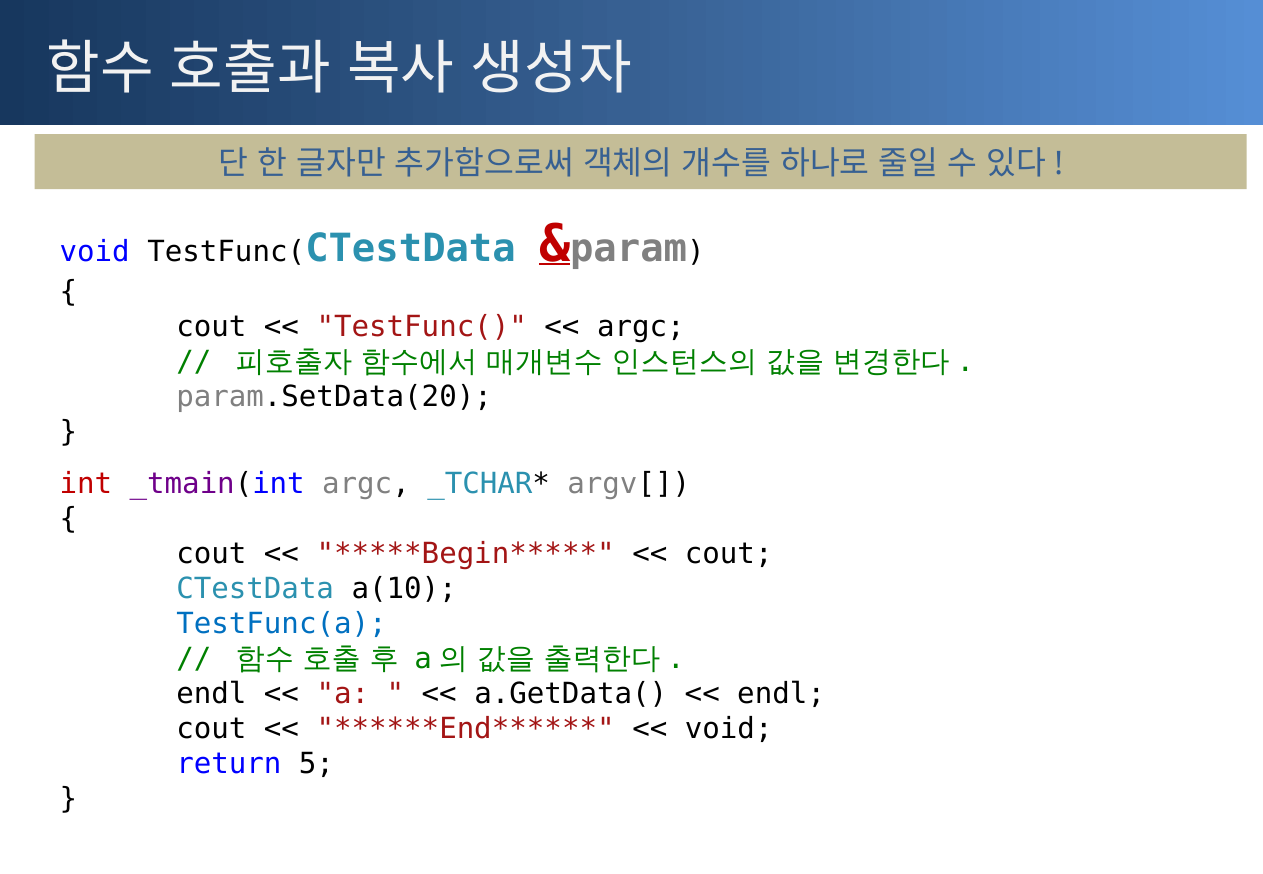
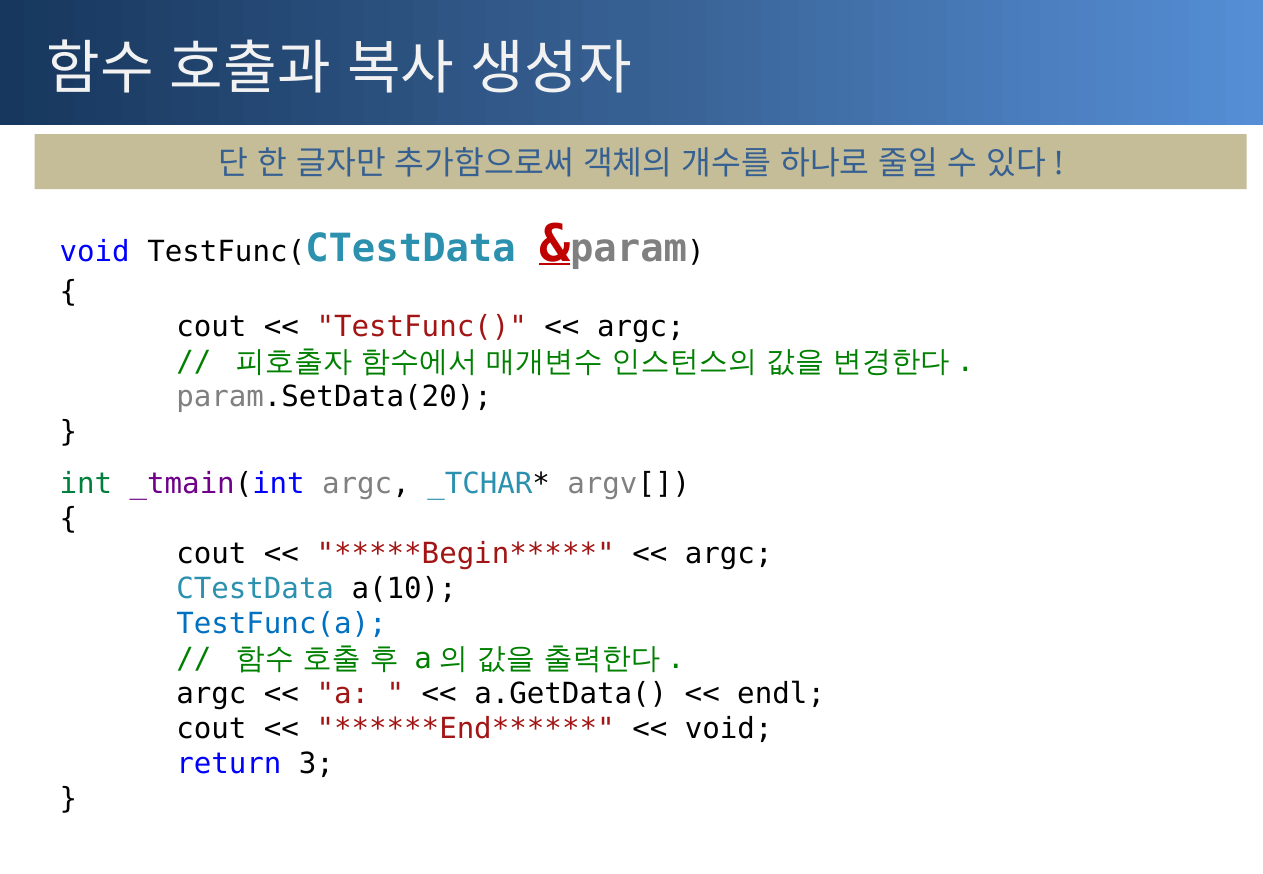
int colour: red -> green (86, 484)
cout: cout -> argc (729, 554)
endl: endl -> argc (211, 694)
5: 5 -> 3 (316, 764)
